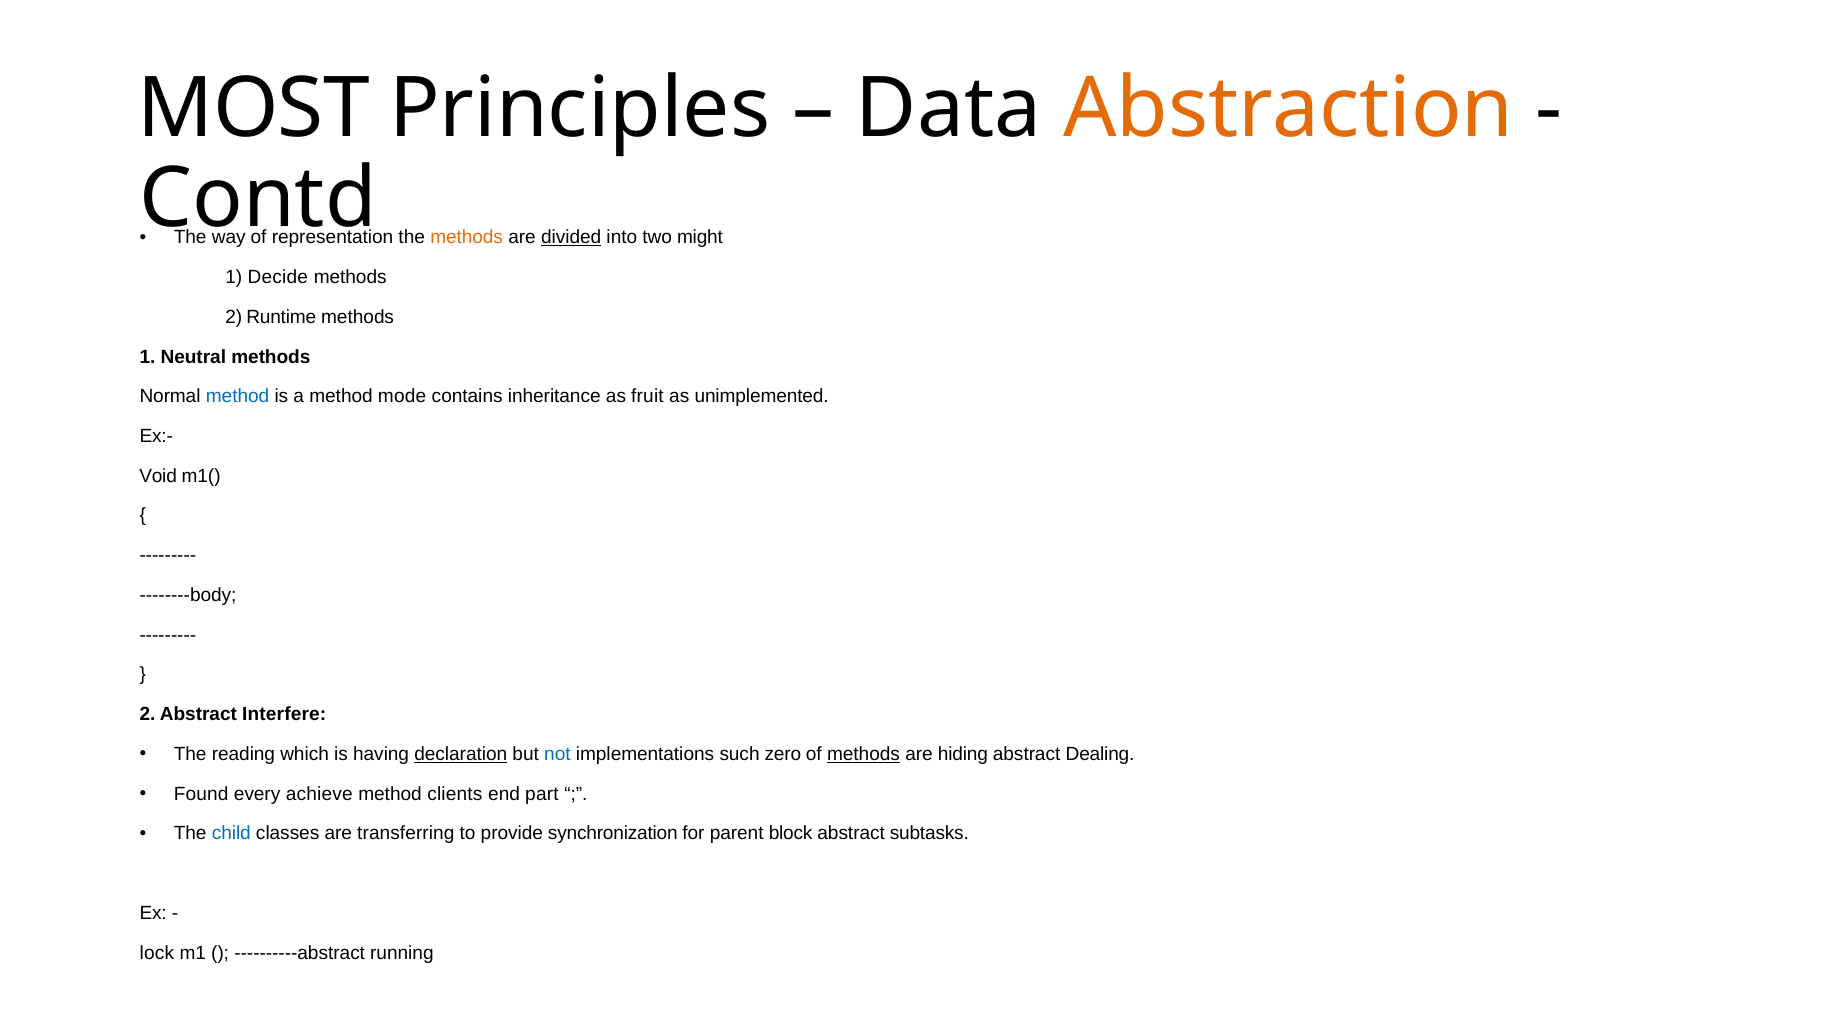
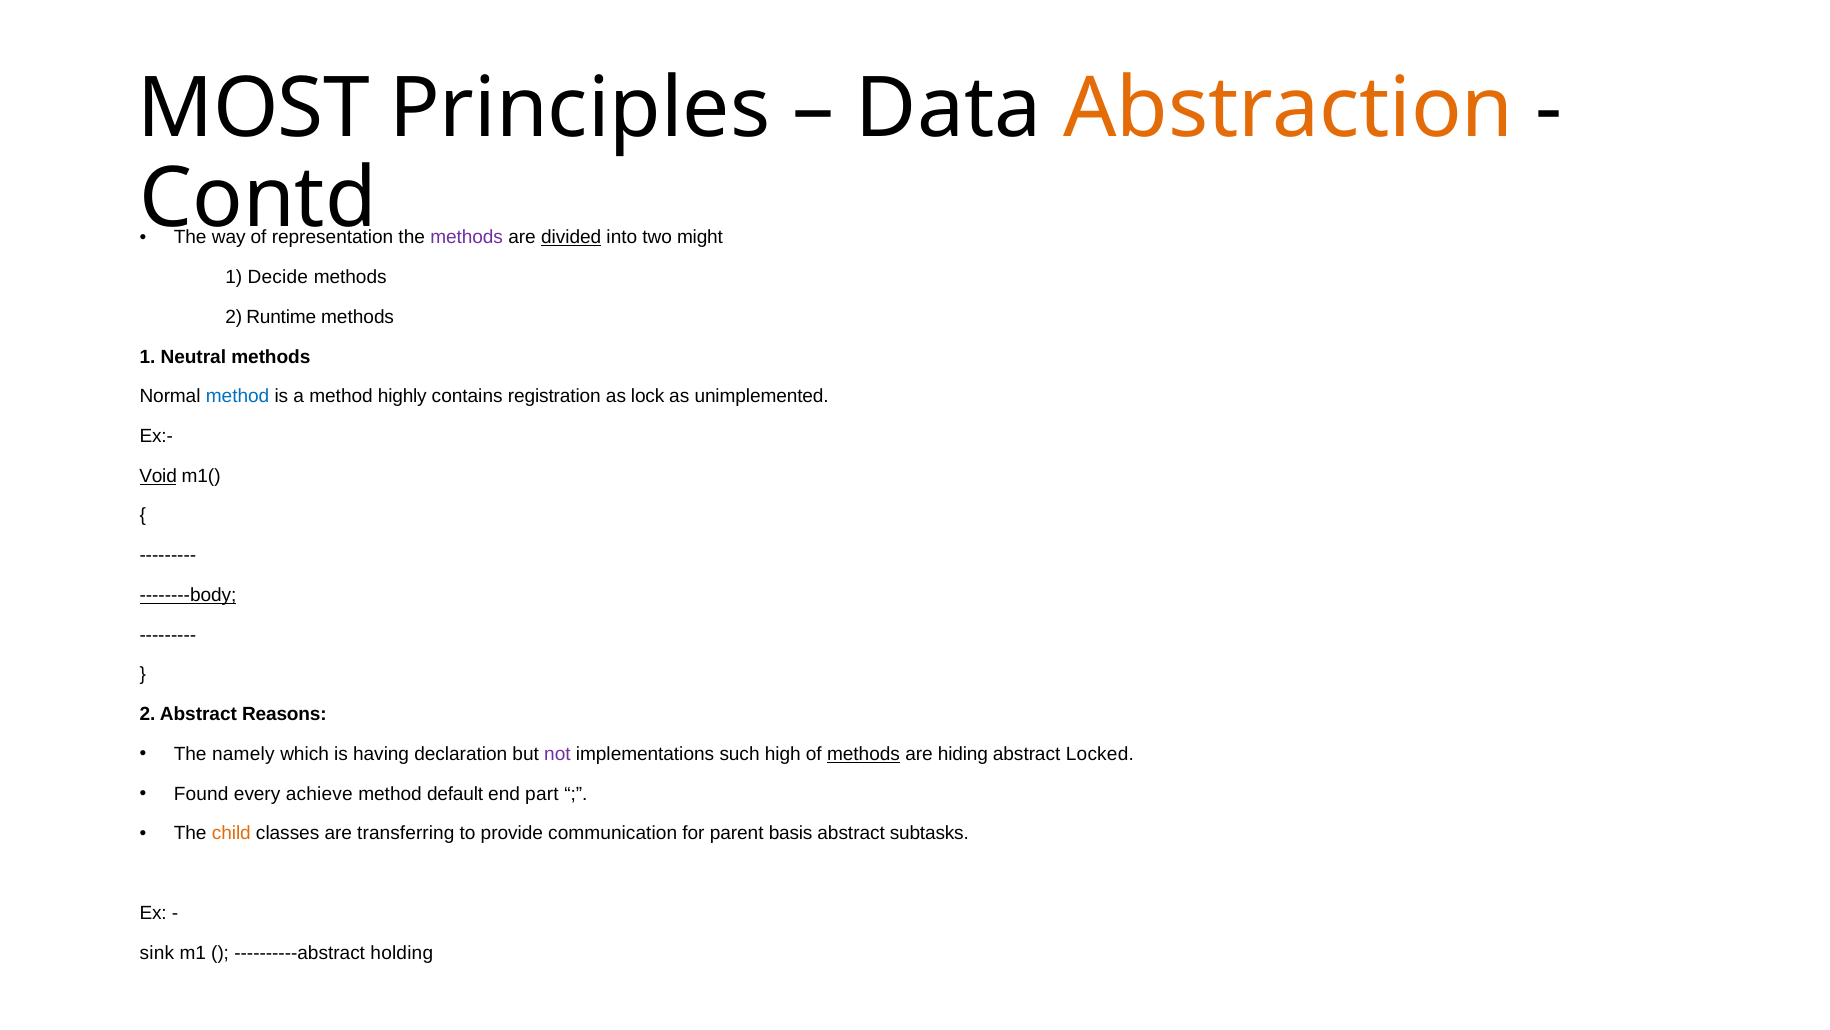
methods colour: orange -> purple (467, 237)
mode: mode -> highly (402, 396)
inheritance: inheritance -> registration (554, 396)
fruit: fruit -> lock (648, 396)
Void underline: none -> present (158, 476)
--------body underline: none -> present (188, 595)
Interfere: Interfere -> Reasons (284, 714)
reading: reading -> namely (243, 754)
declaration underline: present -> none (461, 754)
not colour: blue -> purple (557, 754)
zero: zero -> high (783, 754)
Dealing: Dealing -> Locked (1100, 754)
clients: clients -> default (455, 793)
child colour: blue -> orange (231, 833)
synchronization: synchronization -> communication (613, 833)
block: block -> basis (791, 833)
lock: lock -> sink (157, 952)
running: running -> holding (402, 952)
